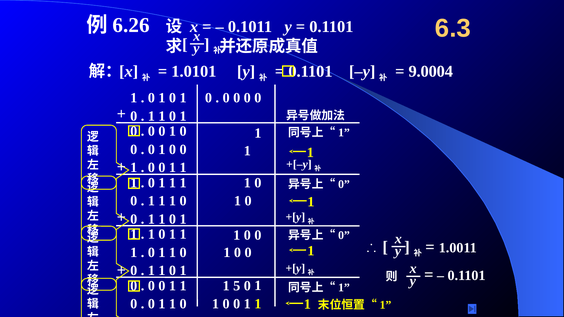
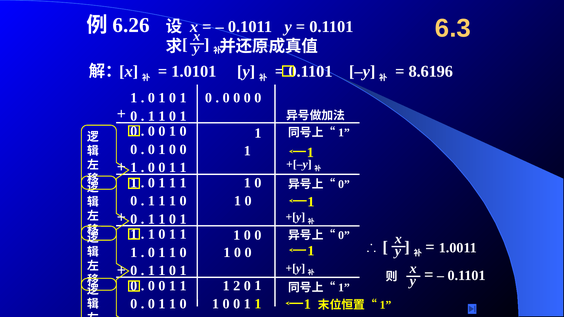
9.0004: 9.0004 -> 8.6196 (431, 72)
5: 5 -> 2 (237, 286)
